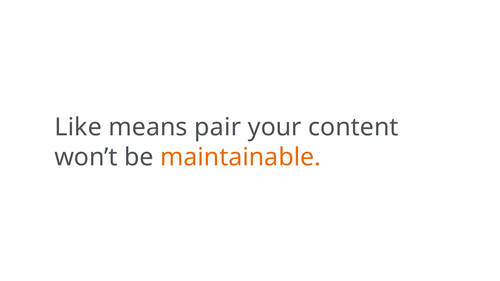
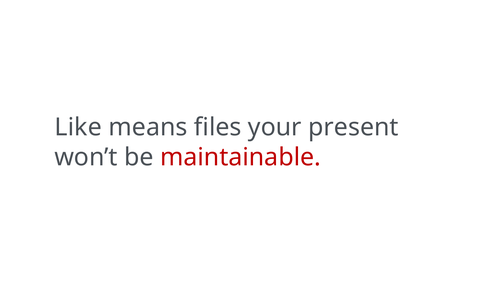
pair: pair -> files (218, 127)
content: content -> present (353, 127)
maintainable colour: orange -> red (241, 157)
